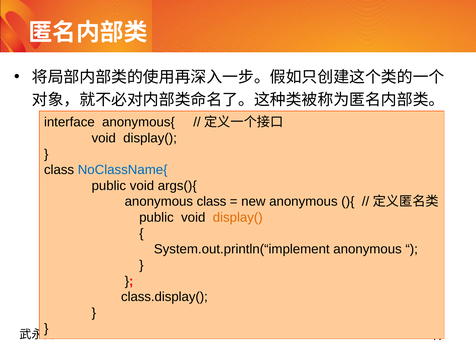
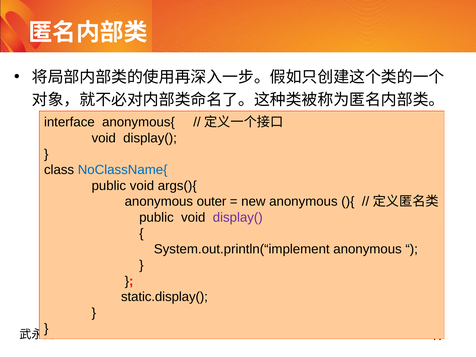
anonymous class: class -> outer (211, 202)
display( colour: orange -> purple (238, 217)
class.display(: class.display( -> static.display( (164, 297)
